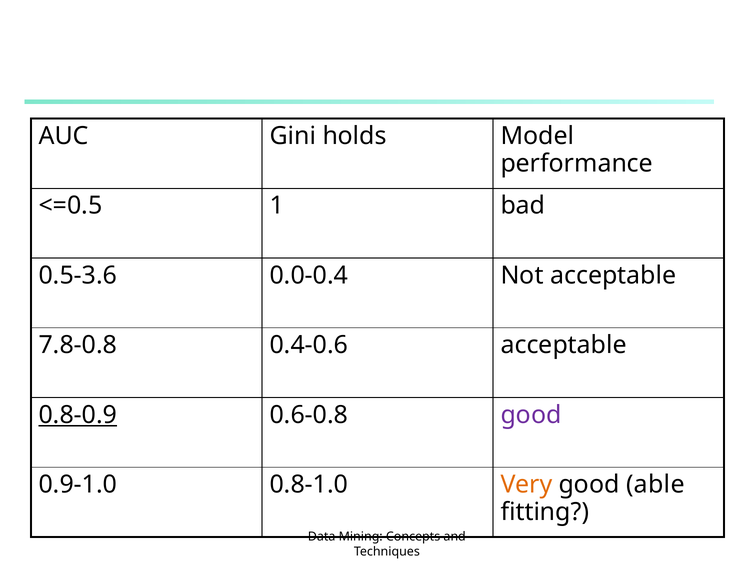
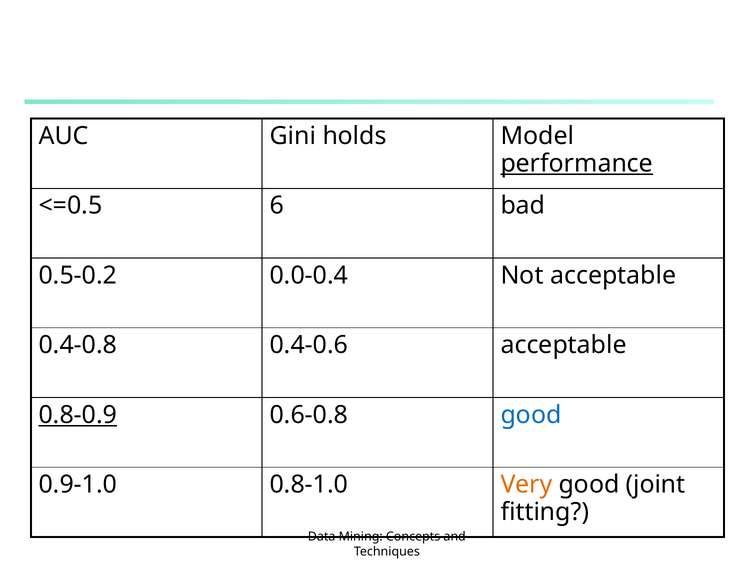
performance underline: none -> present (577, 163)
1: 1 -> 6 (277, 206)
0.5-3.6: 0.5-3.6 -> 0.5-0.2 (78, 275)
7.8-0.8: 7.8-0.8 -> 0.4-0.8 (78, 345)
good colour: purple -> blue (531, 415)
able: able -> joint (656, 484)
